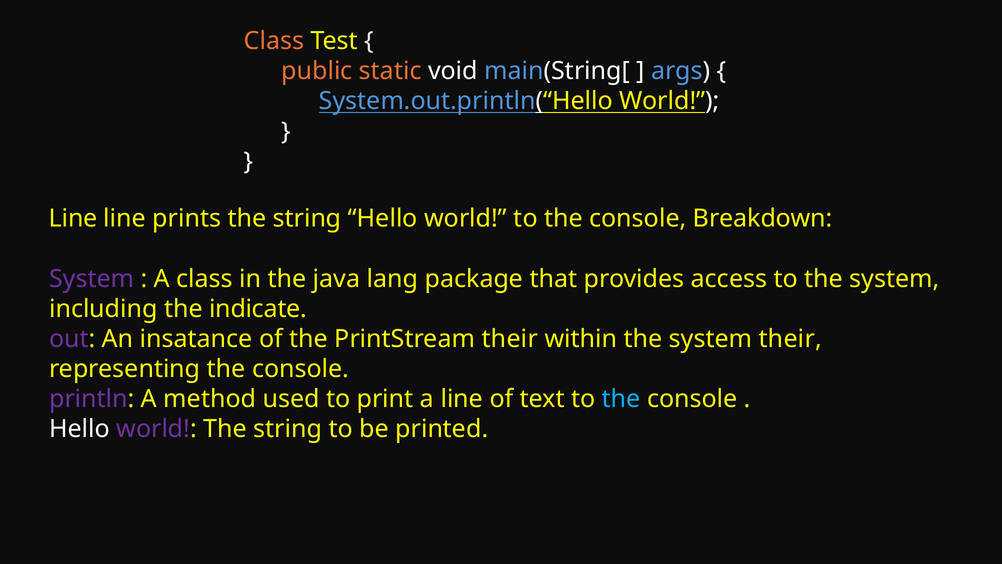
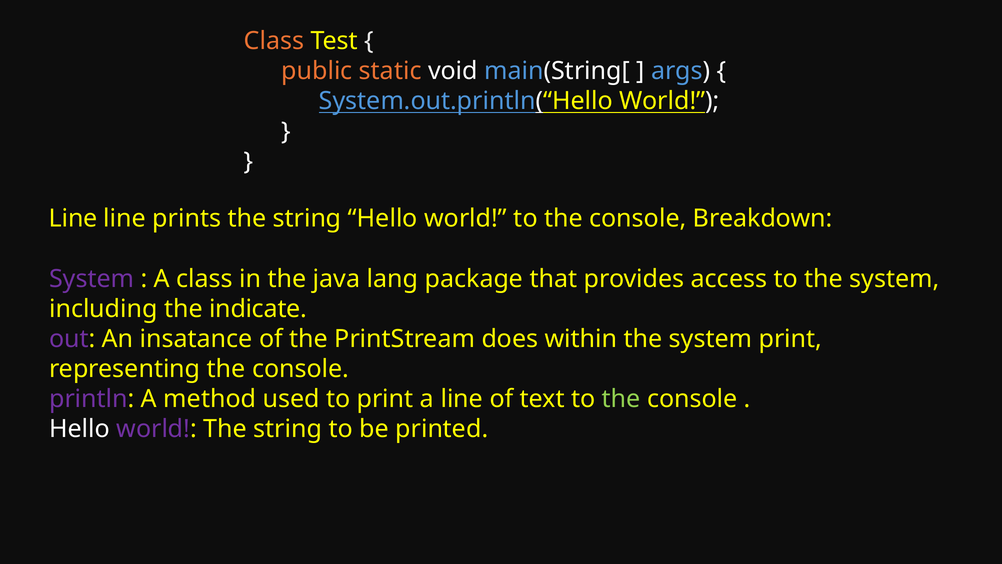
PrintStream their: their -> does (510, 339)
system their: their -> print (790, 339)
the colour: light blue -> light green (621, 399)
